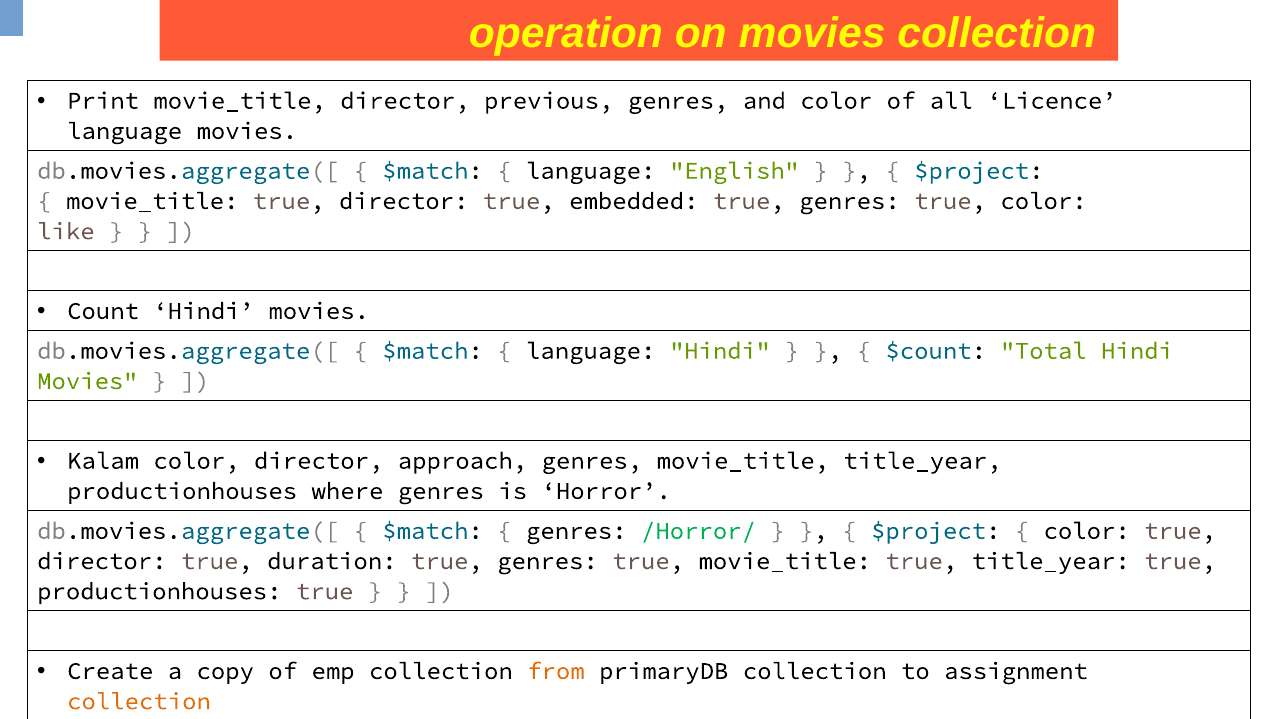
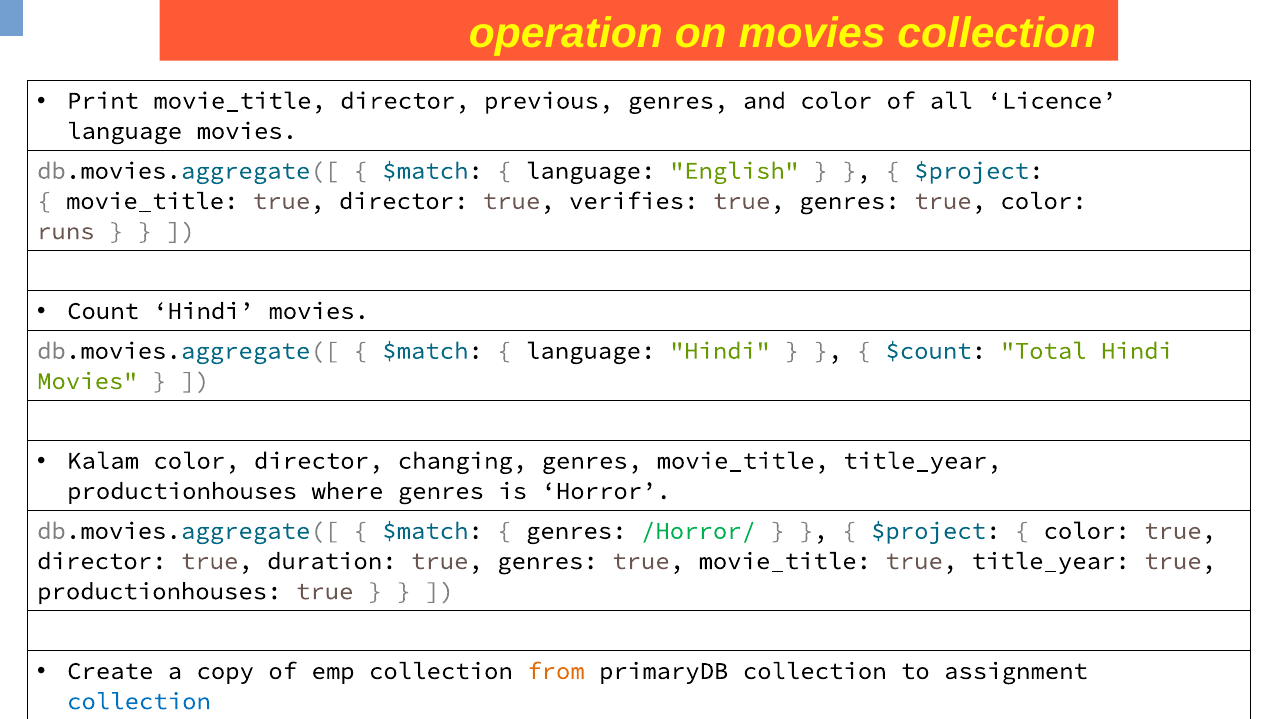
embedded: embedded -> verifies (634, 201)
like: like -> runs (66, 231)
approach: approach -> changing (462, 461)
collection colour: orange -> blue (139, 701)
